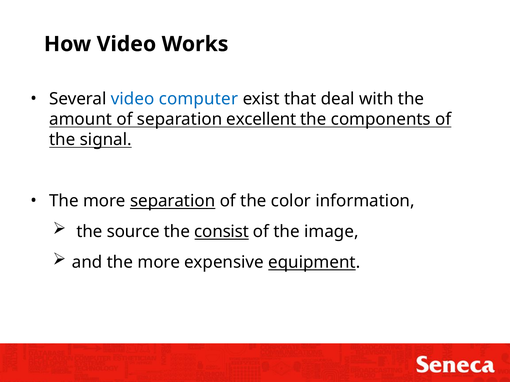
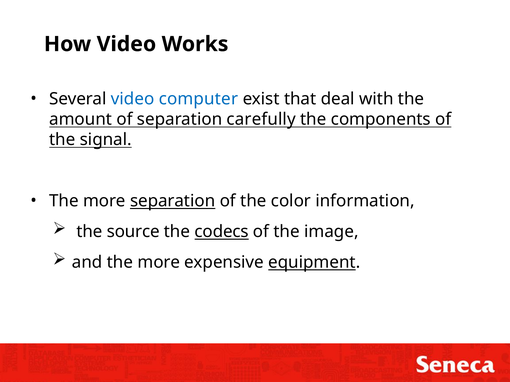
excellent: excellent -> carefully (261, 119)
consist: consist -> codecs (222, 232)
